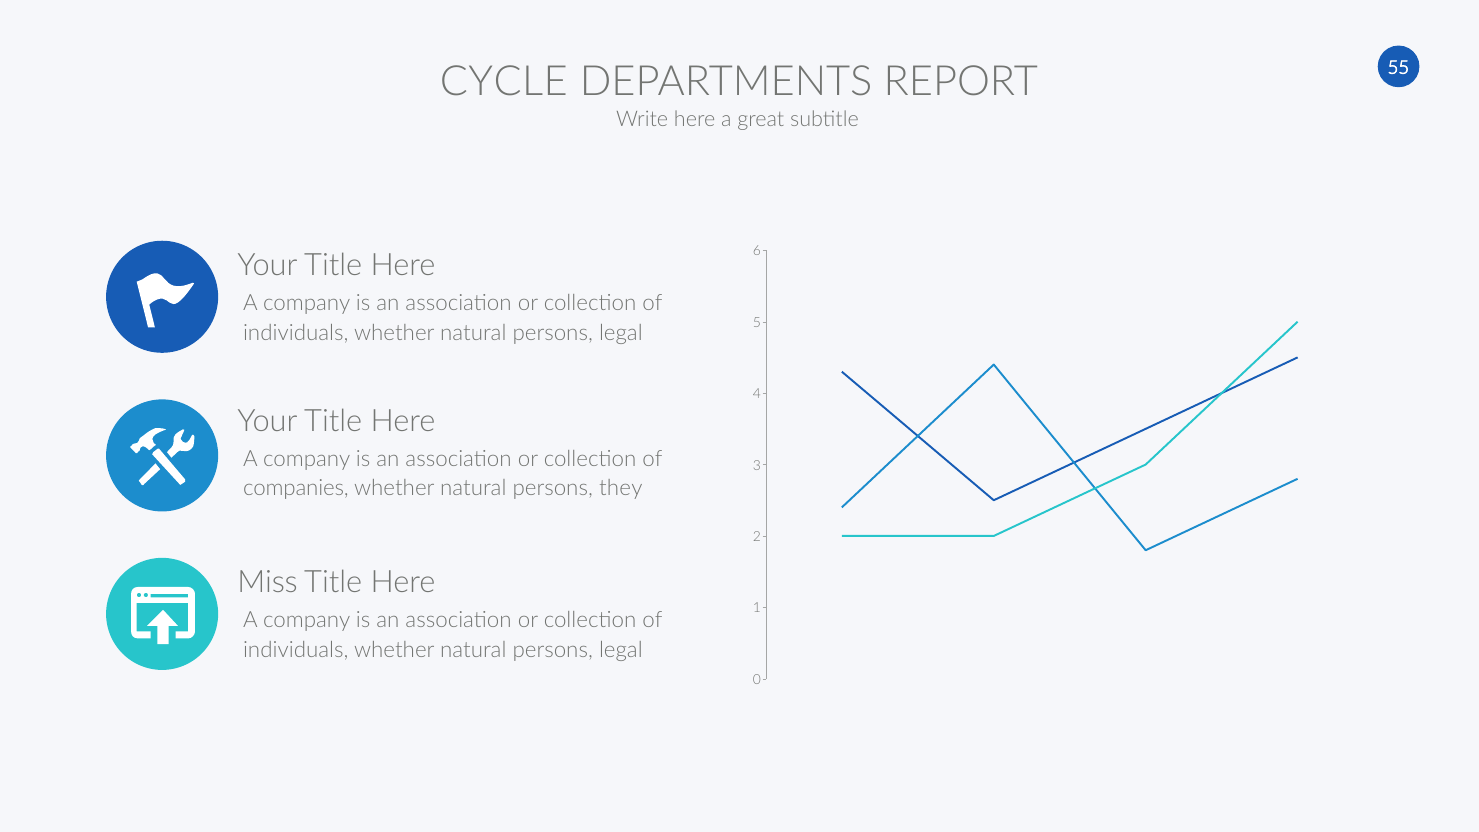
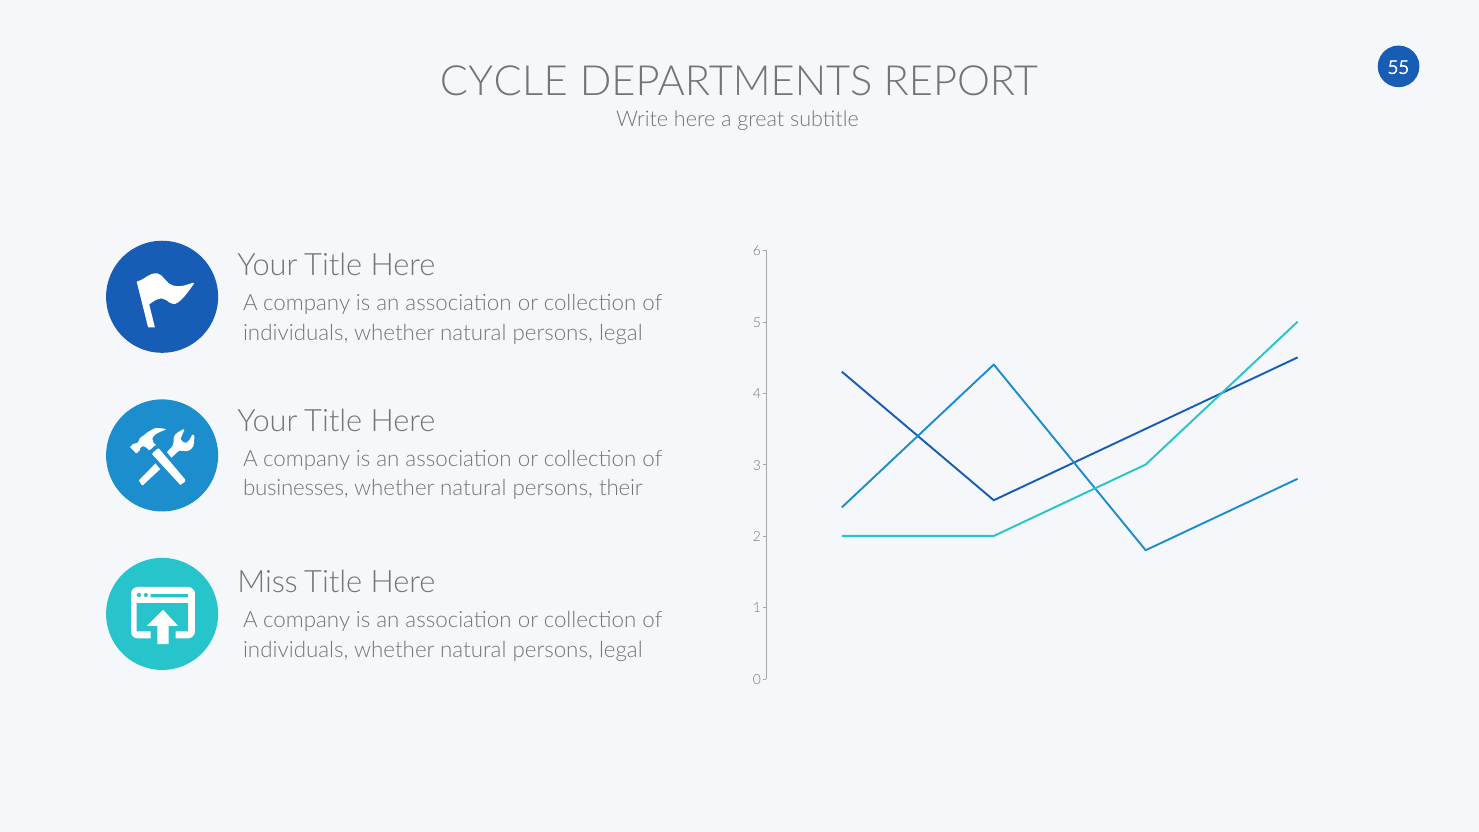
companies: companies -> businesses (296, 489)
they: they -> their (621, 489)
